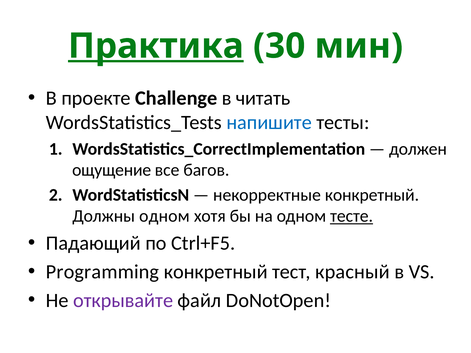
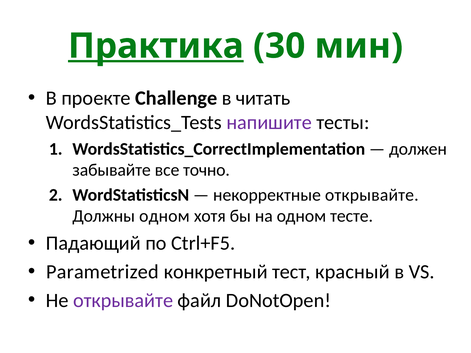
напишите colour: blue -> purple (269, 123)
ощущение: ощущение -> забывайте (112, 170)
багов: багов -> точно (206, 170)
некорректные конкретный: конкретный -> открывайте (372, 195)
тесте underline: present -> none (352, 216)
Programming: Programming -> Parametrized (103, 272)
